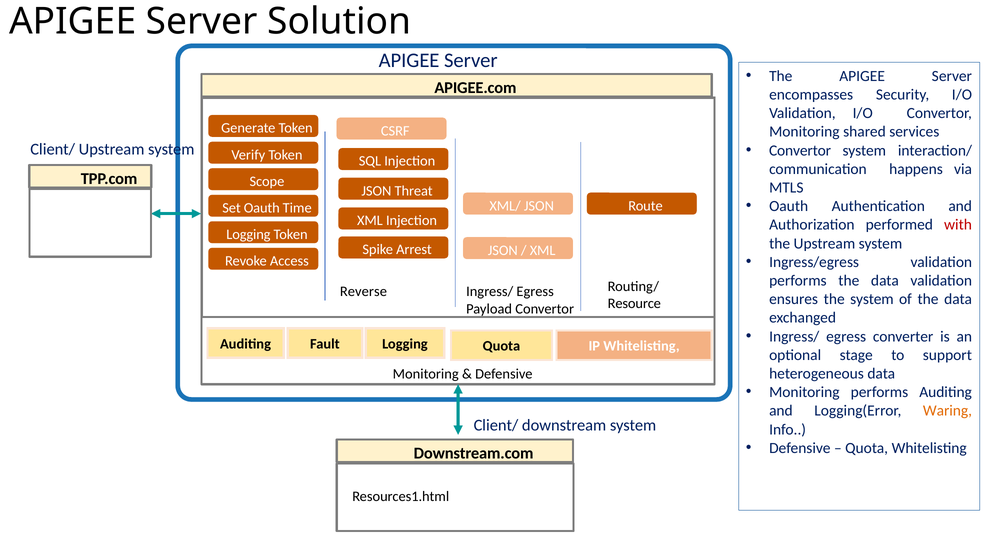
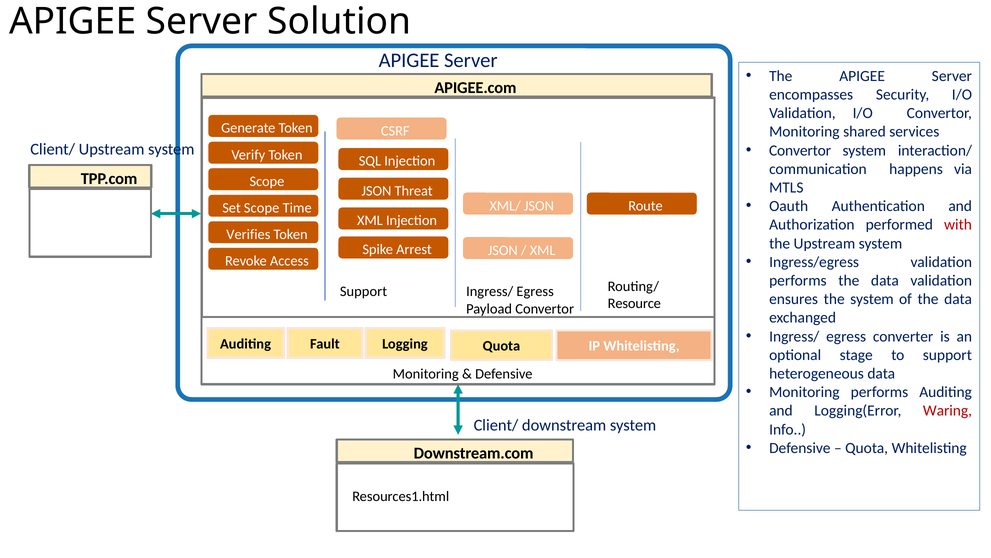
Set Oauth: Oauth -> Scope (262, 208)
Logging: Logging -> Verifies (248, 234)
Reverse: Reverse -> Support (363, 291)
Waring colour: orange -> red (947, 410)
